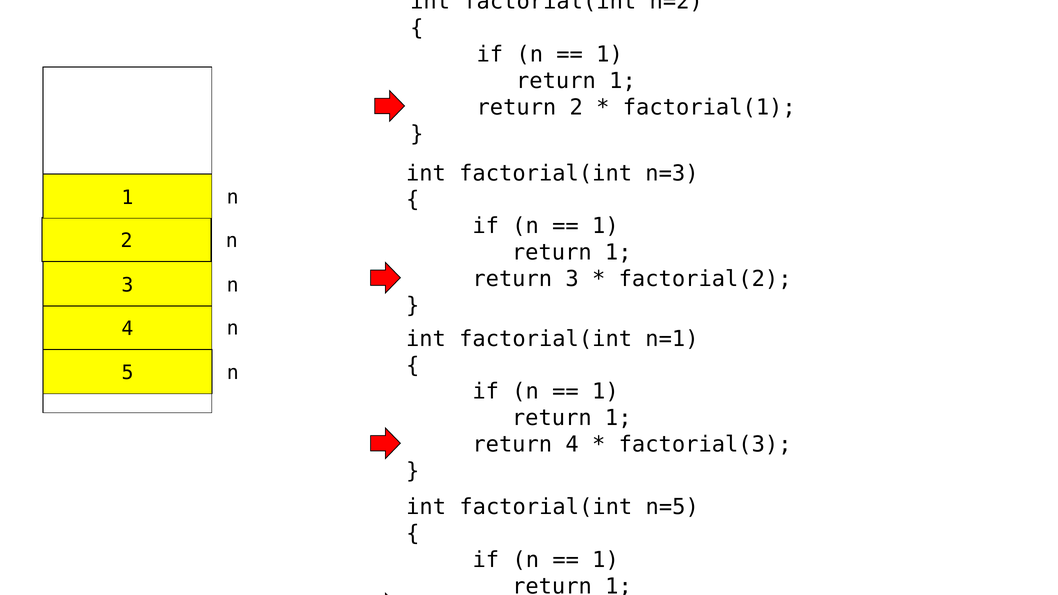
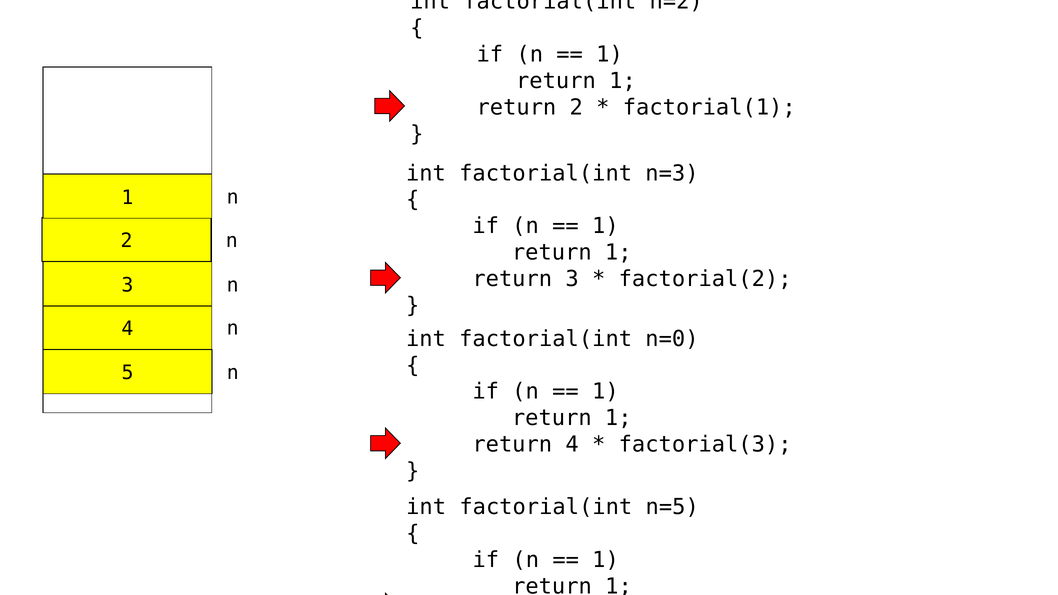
n=1: n=1 -> n=0 (672, 339)
